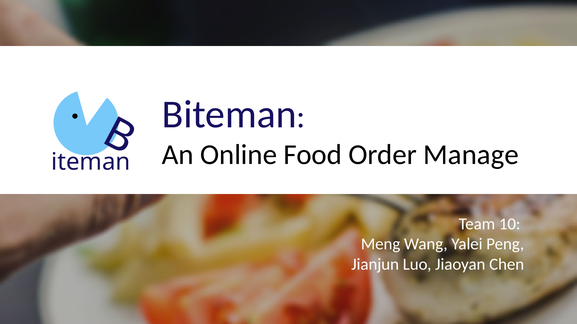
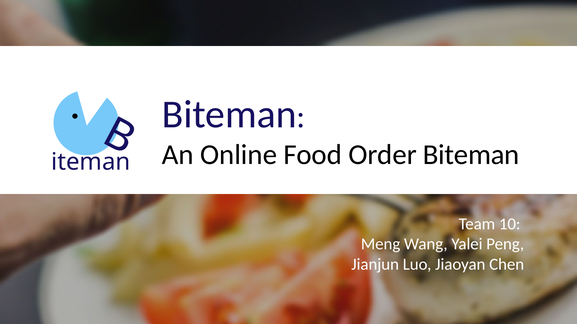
Order Manage: Manage -> Biteman (471, 155)
